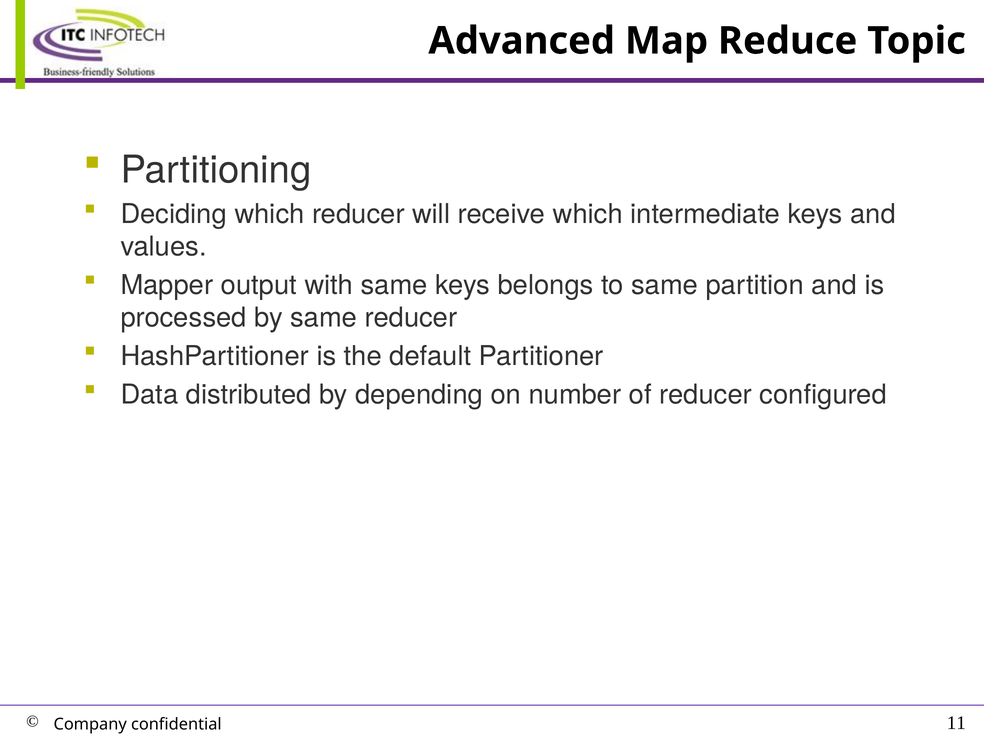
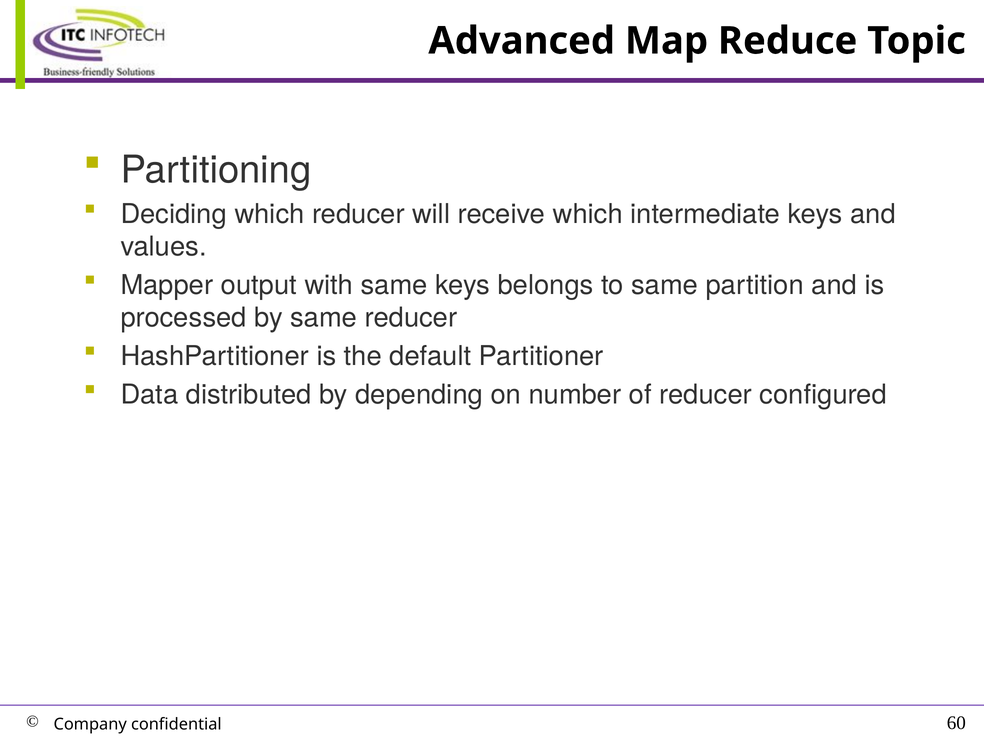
11: 11 -> 60 (956, 723)
